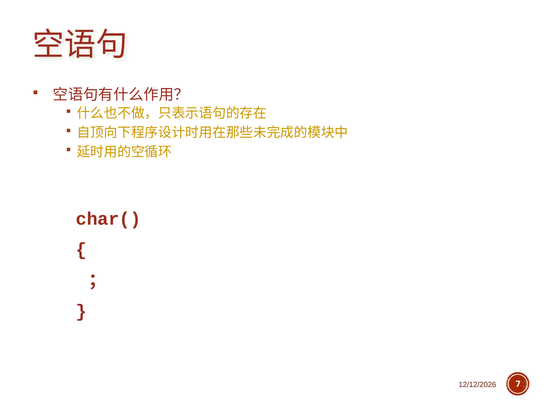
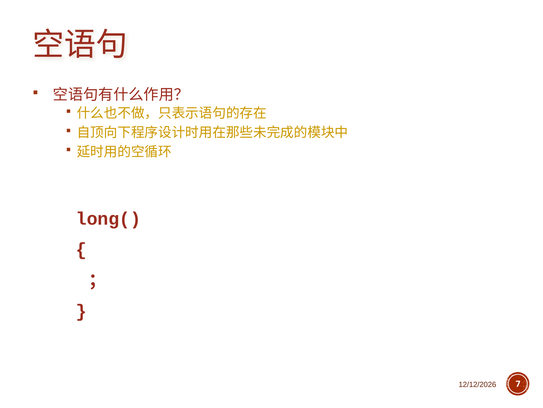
char(: char( -> long( (108, 218)
